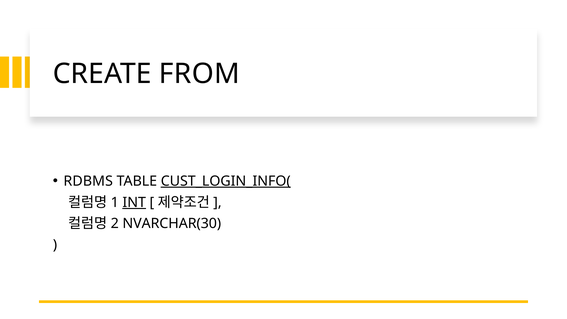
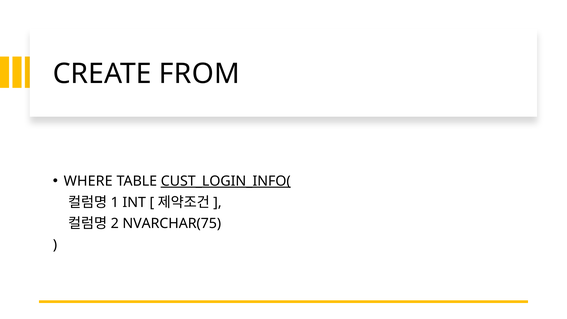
RDBMS: RDBMS -> WHERE (88, 181)
INT underline: present -> none (134, 202)
NVARCHAR(30: NVARCHAR(30 -> NVARCHAR(75 (172, 224)
